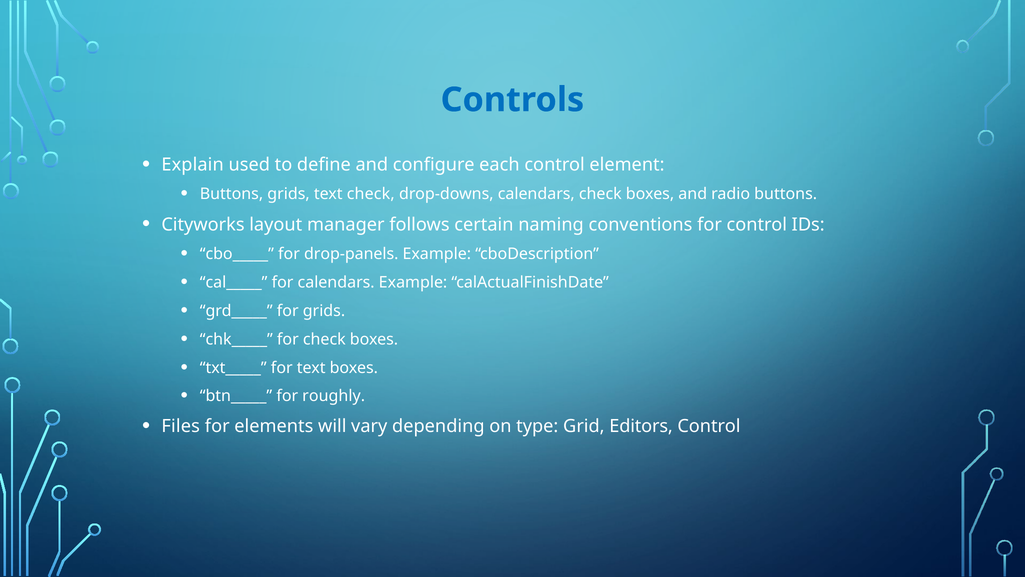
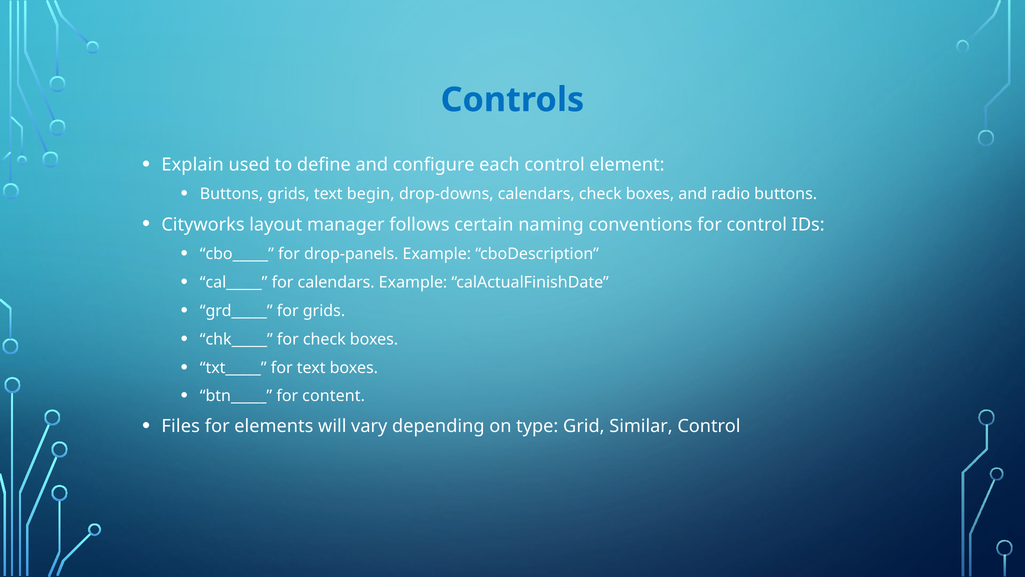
text check: check -> begin (371, 194)
roughly: roughly -> content (334, 396)
Editors: Editors -> Similar (641, 426)
